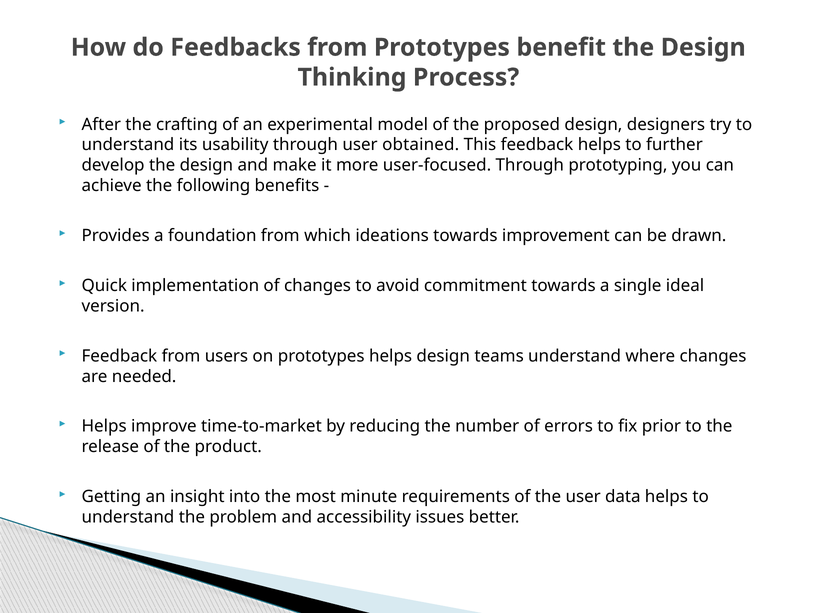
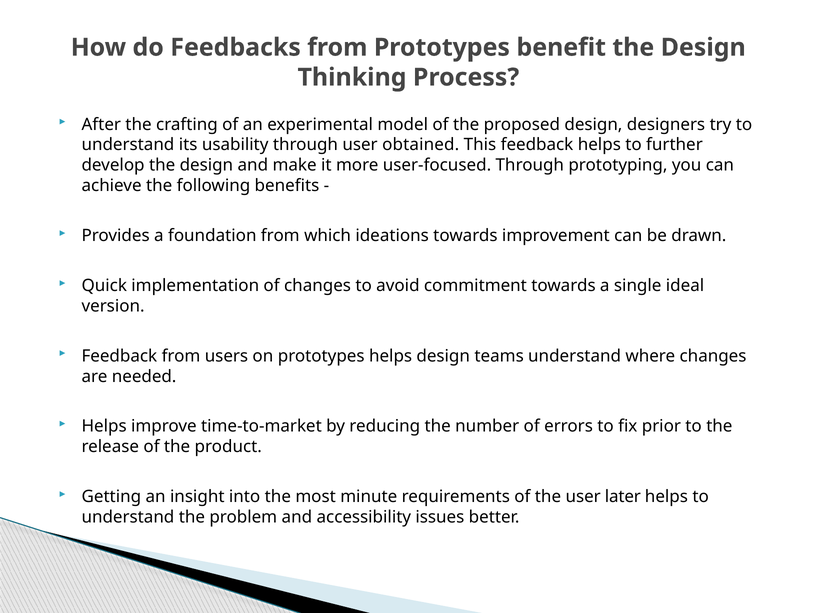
data: data -> later (623, 497)
